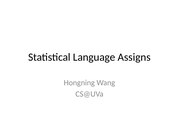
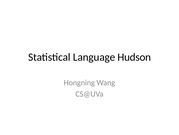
Assigns: Assigns -> Hudson (134, 57)
